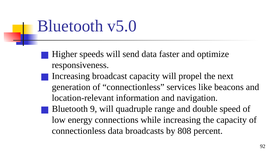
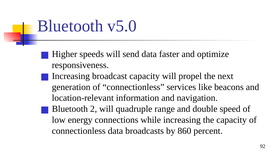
9: 9 -> 2 (94, 109)
808: 808 -> 860 (184, 131)
